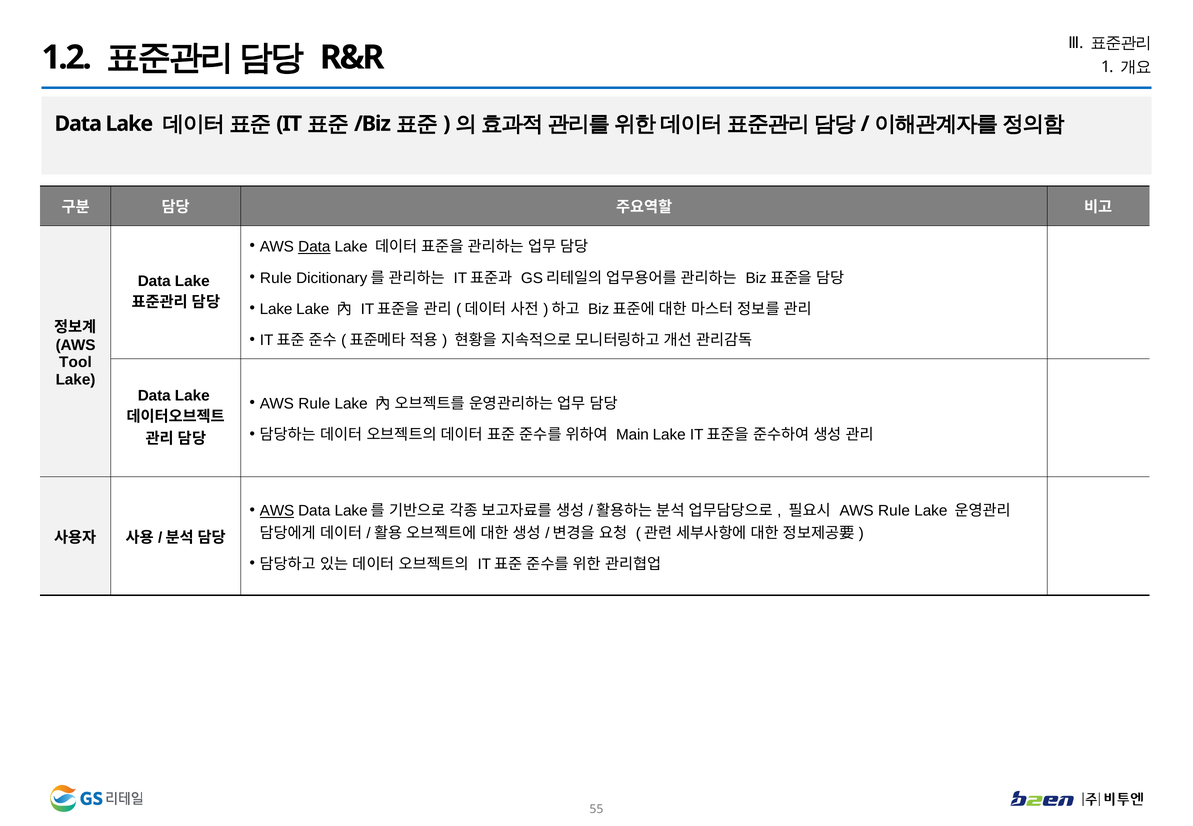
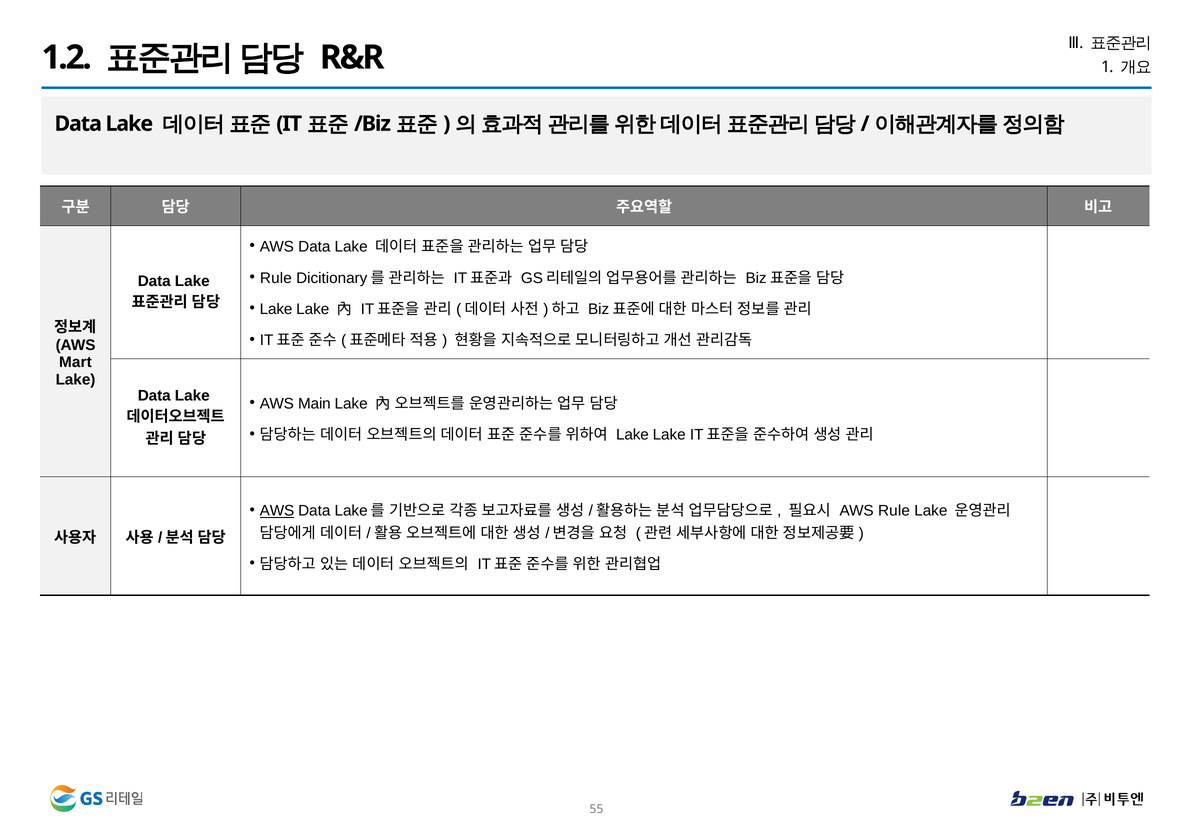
Data underline: present -> none (314, 247)
Tool: Tool -> Mart (75, 362)
Rule: Rule -> Main (314, 404)
Main: Main -> Lake (632, 435)
